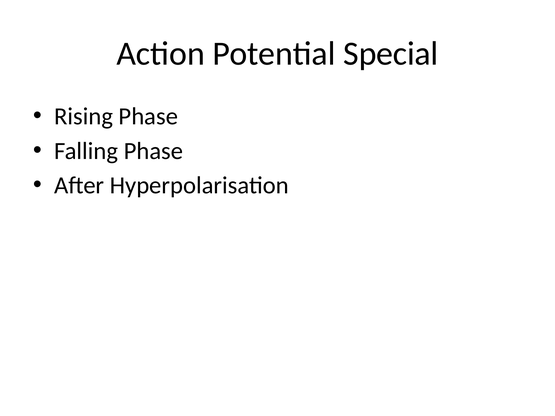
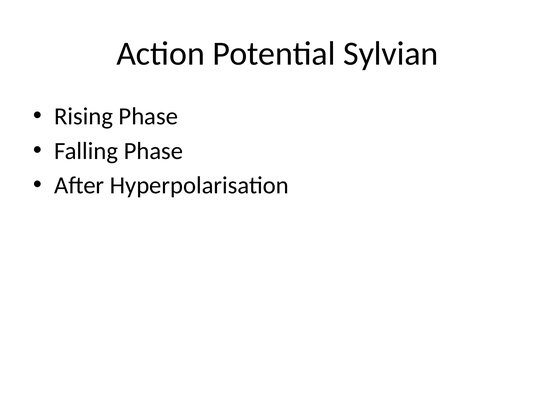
Special: Special -> Sylvian (391, 54)
